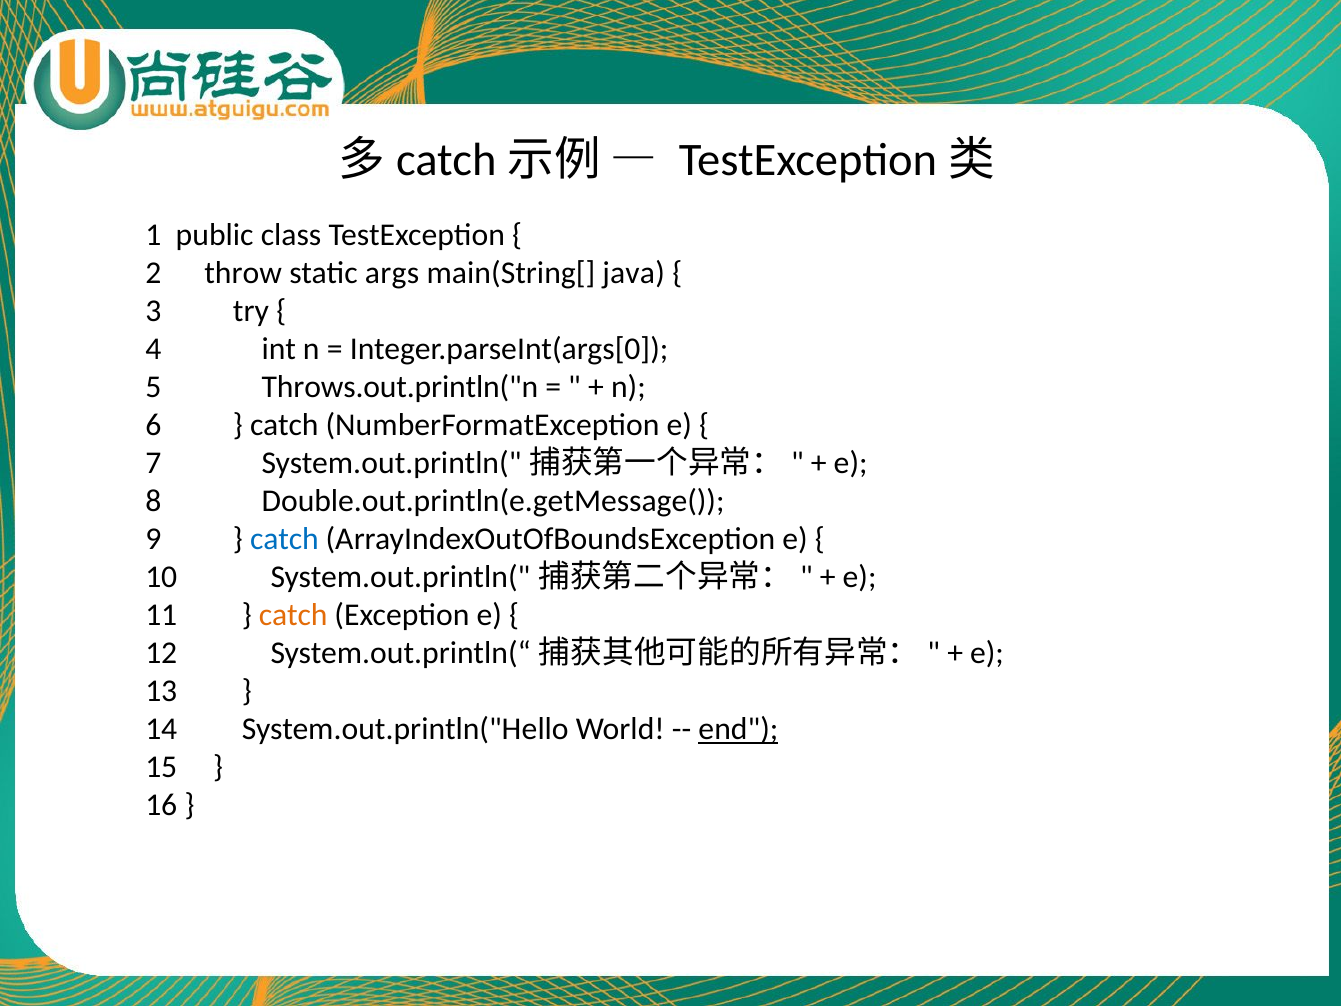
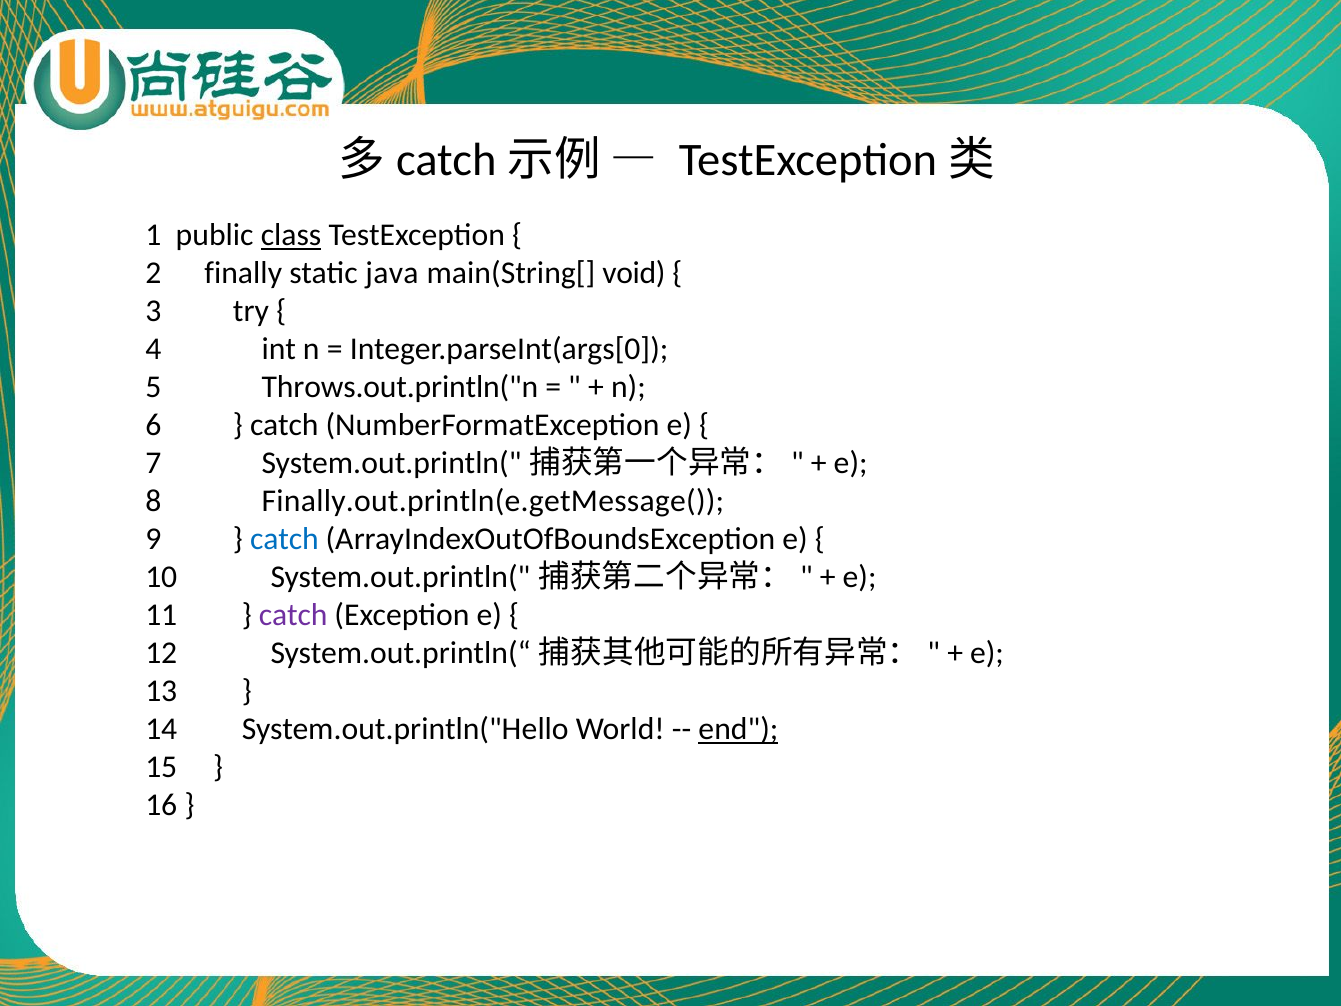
class underline: none -> present (291, 235)
throw: throw -> finally (243, 273)
args: args -> java (392, 273)
java: java -> void (634, 273)
Double.out.println(e.getMessage(: Double.out.println(e.getMessage( -> Finally.out.println(e.getMessage( (493, 501)
catch colour: orange -> purple (293, 615)
